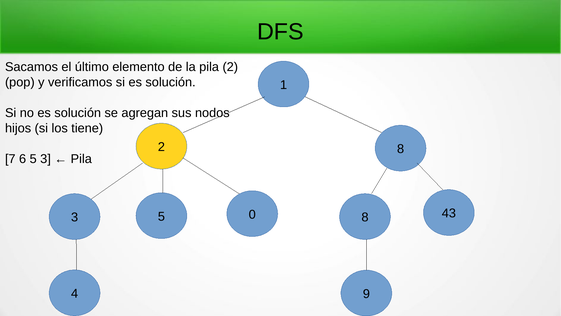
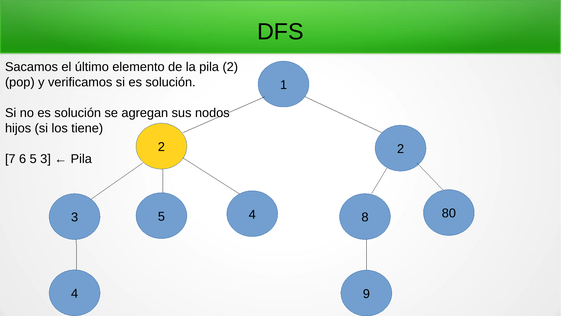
2 8: 8 -> 2 (401, 149)
5 0: 0 -> 4 (252, 214)
43: 43 -> 80 (449, 213)
